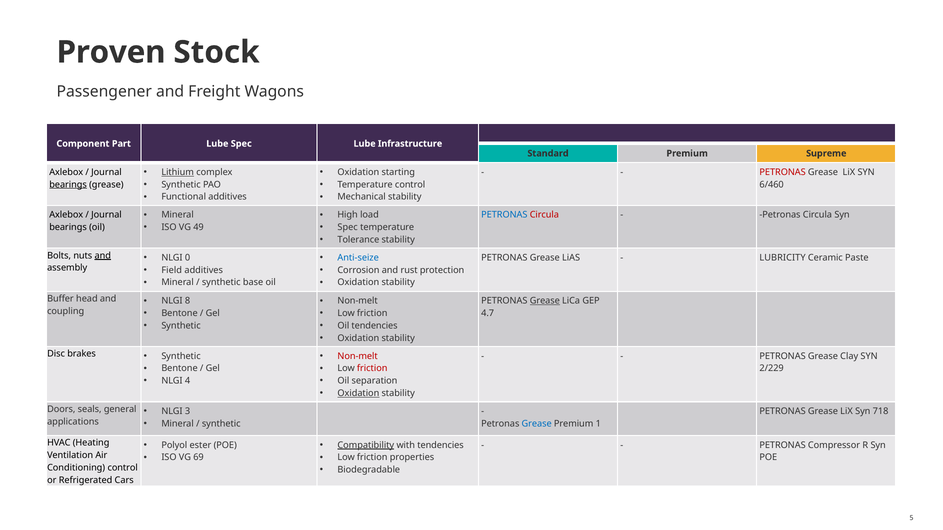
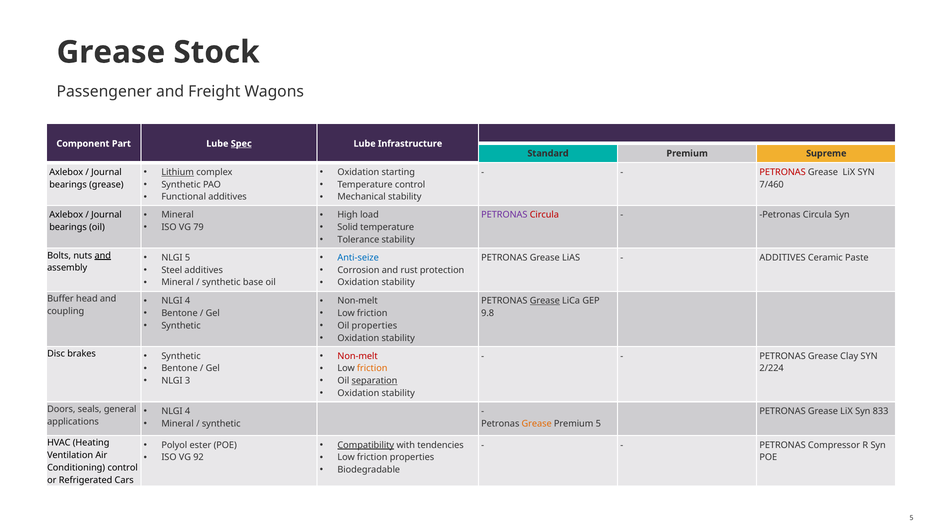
Proven: Proven -> Grease (111, 52)
Spec underline: none -> present (241, 144)
bearings underline: present -> none (68, 185)
6/460: 6/460 -> 7/460 (772, 185)
PETRONAS colour: blue -> purple (504, 215)
49: 49 -> 79 (199, 227)
Spec: Spec -> Solid (348, 227)
NLGI 0: 0 -> 5 (188, 258)
LUBRICITY: LUBRICITY -> ADDITIVES (783, 258)
Field: Field -> Steel (172, 270)
8: 8 -> 4 (188, 301)
4.7: 4.7 -> 9.8 (488, 314)
Oil tendencies: tendencies -> properties (374, 326)
friction colour: red -> orange (372, 369)
2/229: 2/229 -> 2/224 (772, 369)
4: 4 -> 3 (188, 381)
separation underline: none -> present (375, 381)
Oxidation underline: present -> none (358, 394)
3: 3 -> 4 (188, 412)
718: 718 -> 833 (881, 412)
Grease colour: blue -> orange (537, 424)
Premium 1: 1 -> 5 (598, 424)
69: 69 -> 92 (199, 458)
